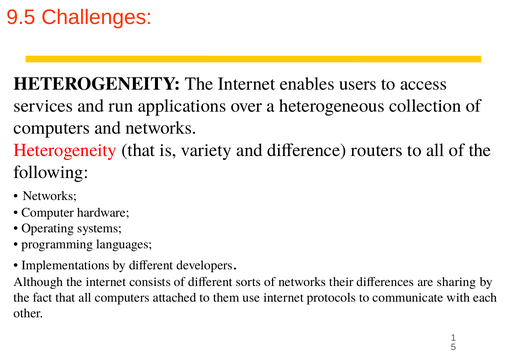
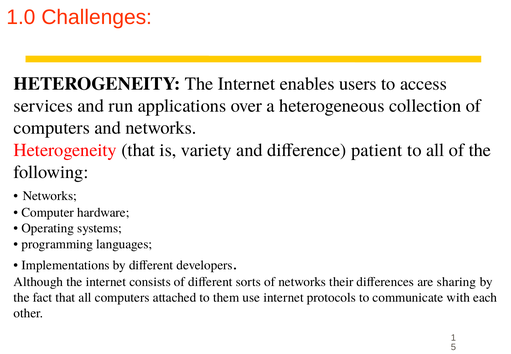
9.5: 9.5 -> 1.0 (21, 17)
routers: routers -> patient (377, 150)
